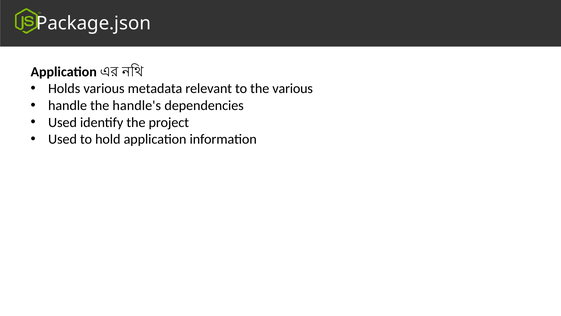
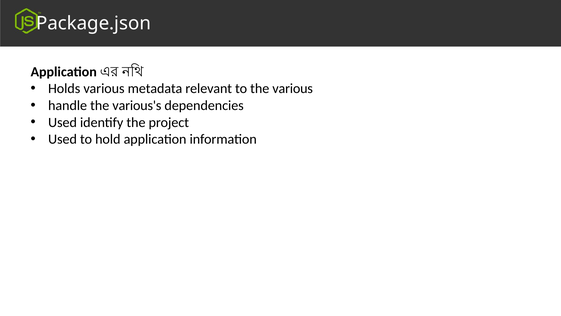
handle's: handle's -> various's (137, 105)
